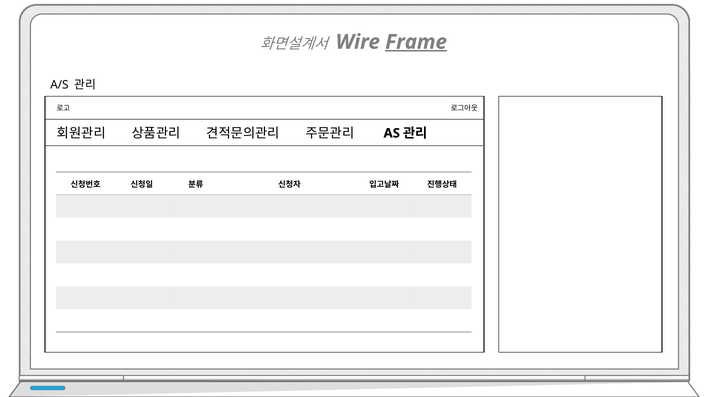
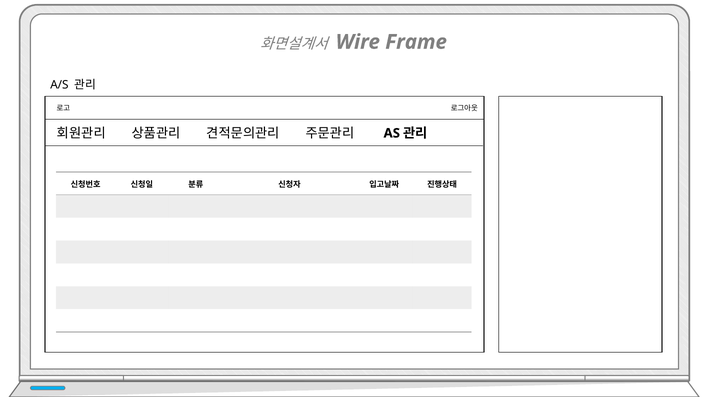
Frame underline: present -> none (416, 42)
